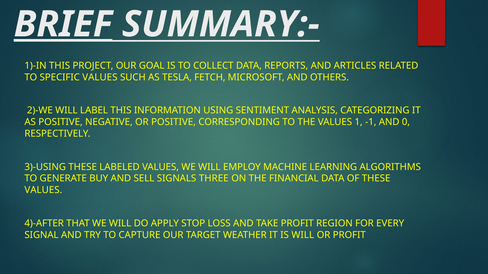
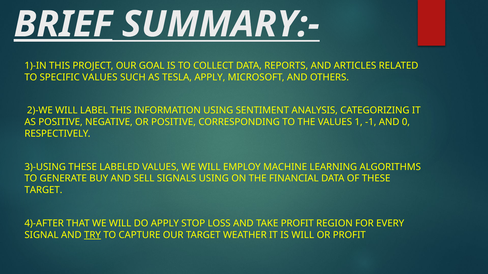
TESLA FETCH: FETCH -> APPLY (210, 77)
SIGNALS THREE: THREE -> USING (214, 179)
VALUES: VALUES -> TARGET (43, 190)
TRY underline: none -> present (92, 235)
